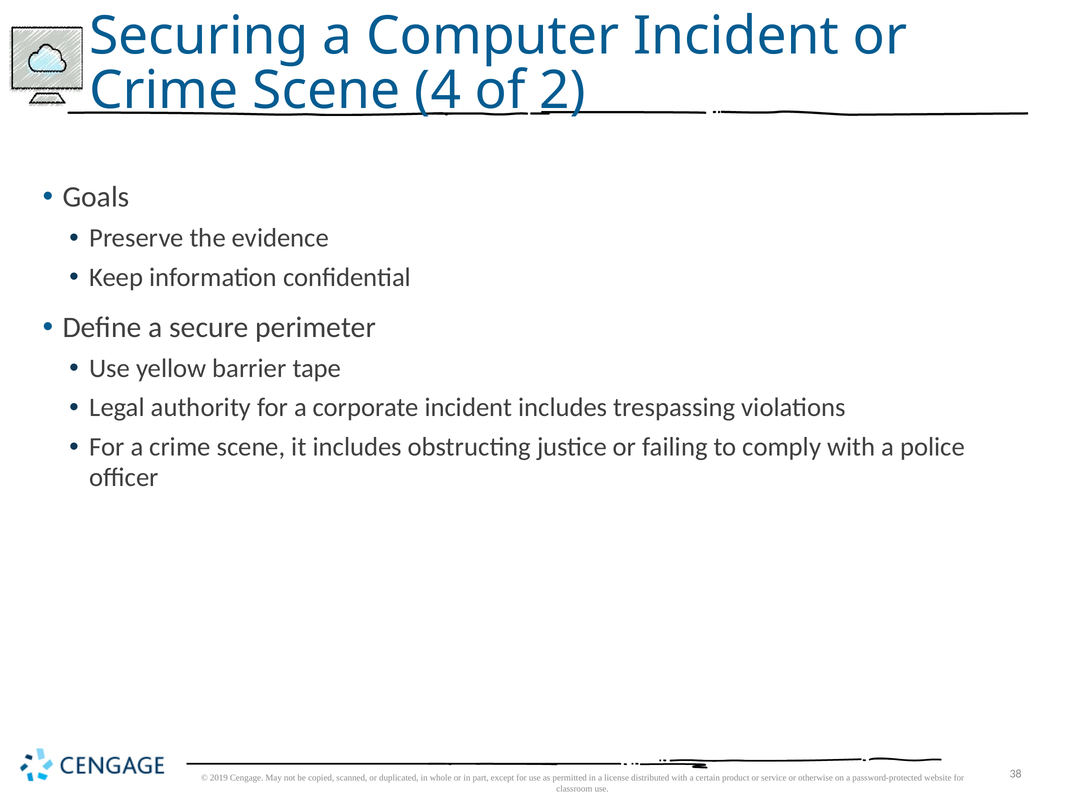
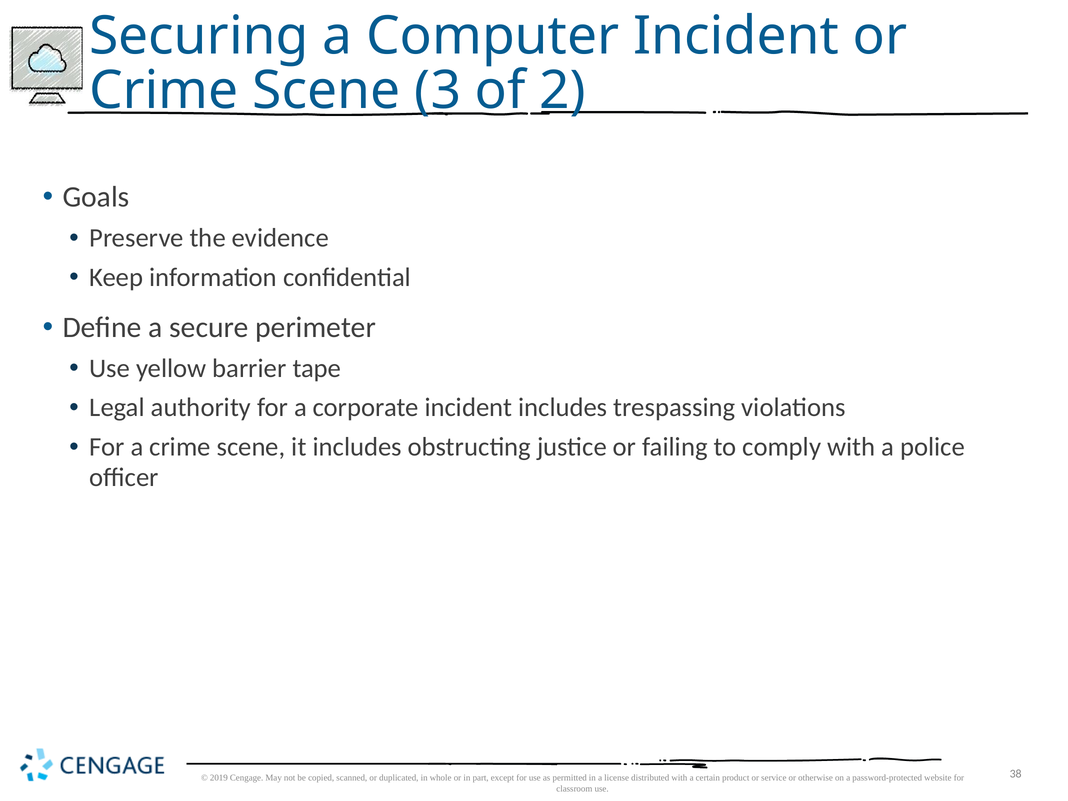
4: 4 -> 3 (438, 91)
